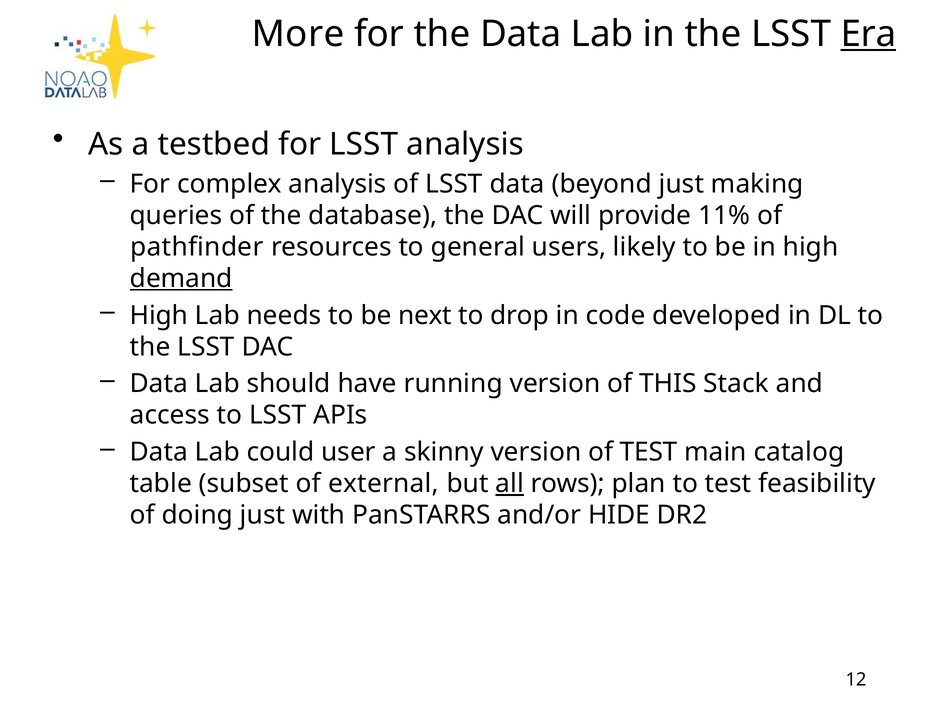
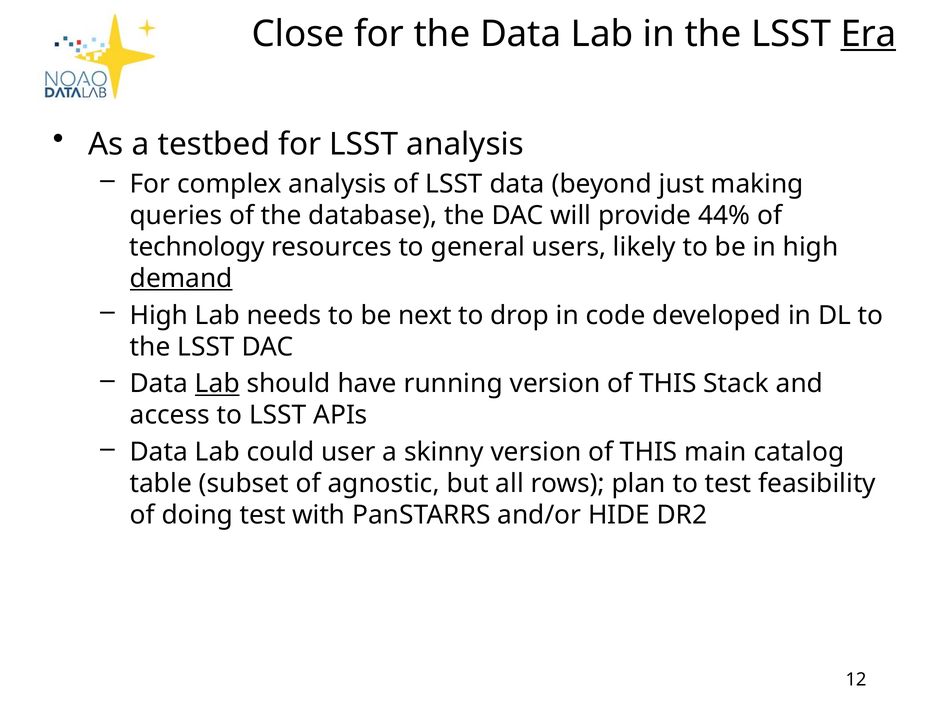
More: More -> Close (298, 34)
11%: 11% -> 44% (724, 215)
pathfinder: pathfinder -> technology (197, 247)
Lab underline: none -> present (217, 384)
skinny version of TEST: TEST -> THIS (649, 452)
external: external -> agnostic (384, 484)
all underline: present -> none (510, 484)
doing just: just -> test (263, 515)
